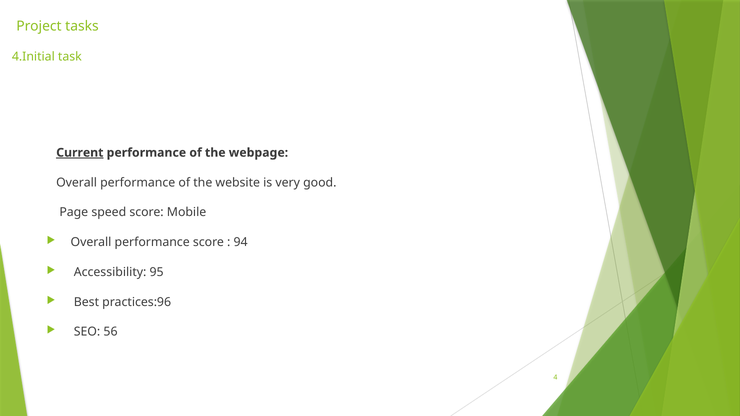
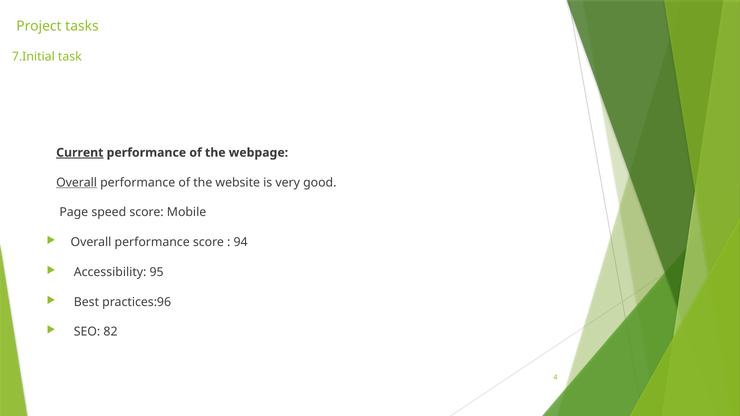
4.Initial: 4.Initial -> 7.Initial (33, 57)
Overall underline: none -> present (77, 183)
56: 56 -> 82 (111, 332)
